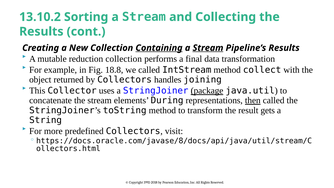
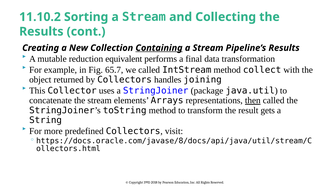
13.10.2: 13.10.2 -> 11.10.2 (40, 17)
Stream underline: present -> none (208, 48)
reduction collection: collection -> equivalent (124, 59)
18.8: 18.8 -> 65.7 (114, 70)
package underline: present -> none (207, 91)
During: During -> Arrays (167, 100)
